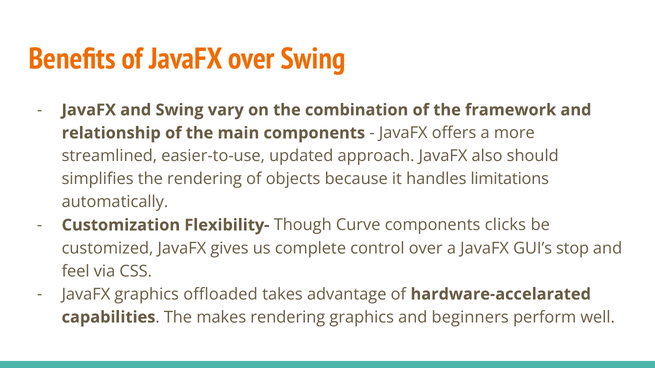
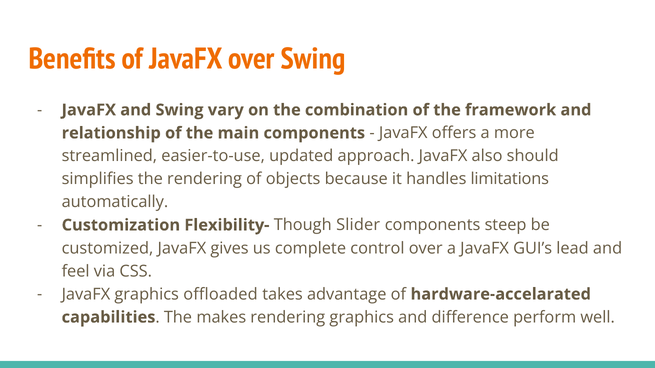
Curve: Curve -> Slider (358, 225)
clicks: clicks -> steep (506, 225)
stop: stop -> lead (573, 248)
beginners: beginners -> difference (470, 318)
